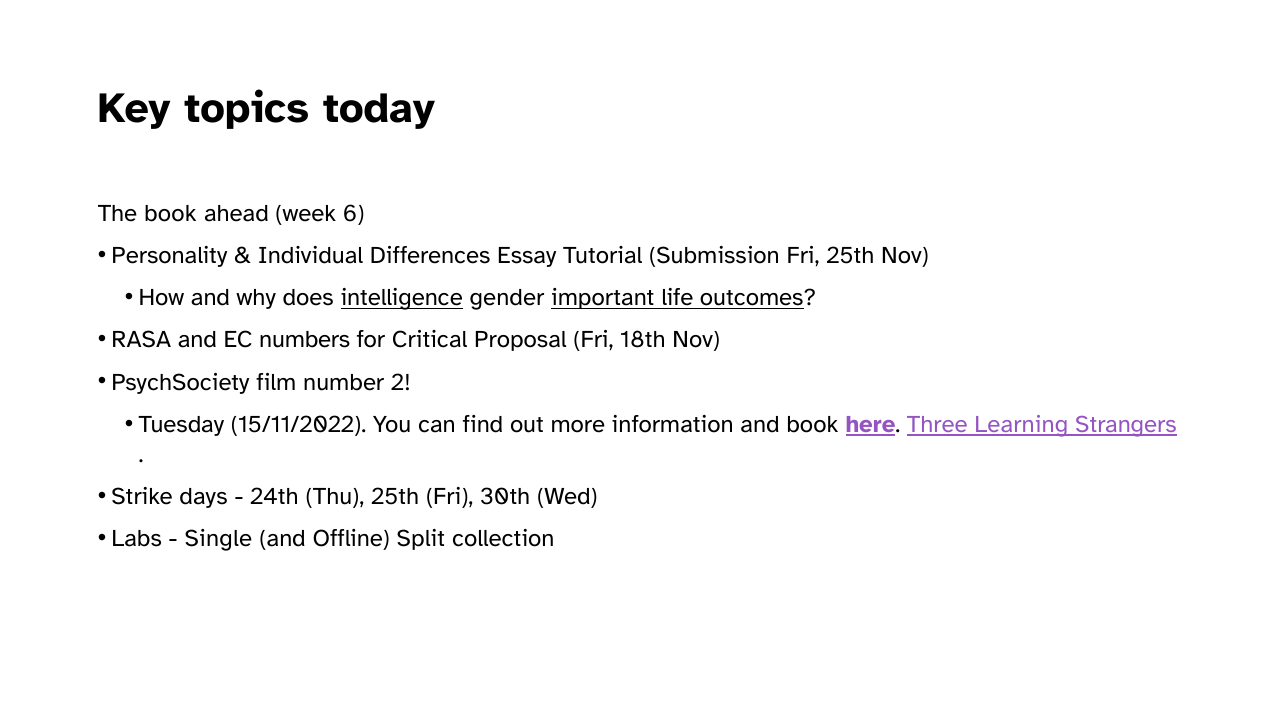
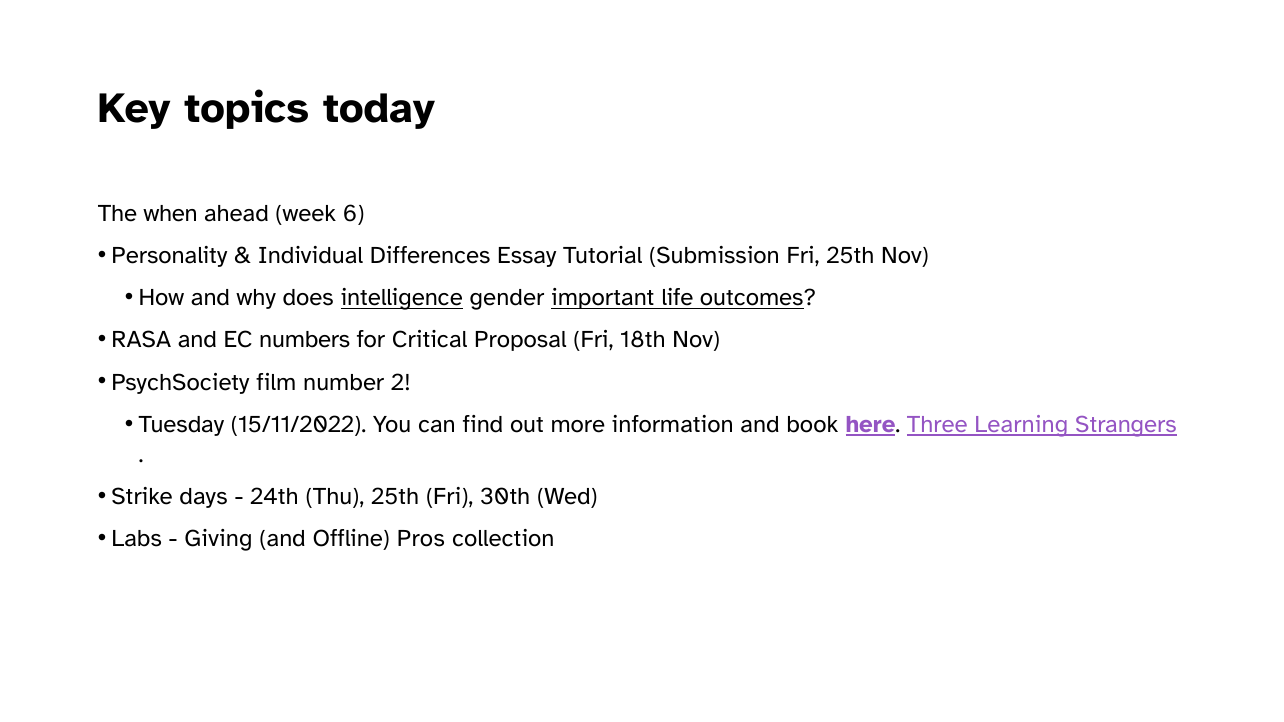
The book: book -> when (171, 213)
Single: Single -> Giving (218, 539)
Split: Split -> Pros (421, 539)
